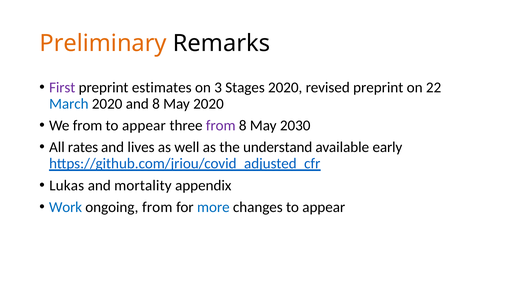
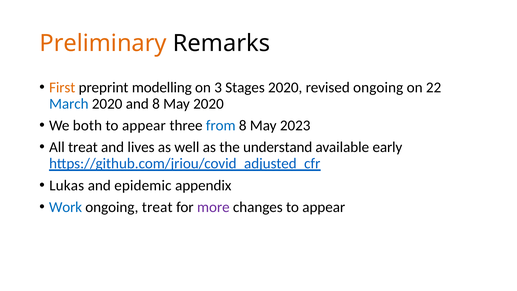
First colour: purple -> orange (62, 87)
estimates: estimates -> modelling (162, 87)
revised preprint: preprint -> ongoing (378, 87)
We from: from -> both (87, 125)
from colour: purple -> blue (221, 125)
2030: 2030 -> 2023 (295, 125)
All rates: rates -> treat (83, 147)
mortality: mortality -> epidemic (143, 185)
ongoing from: from -> treat (157, 207)
more colour: blue -> purple (213, 207)
